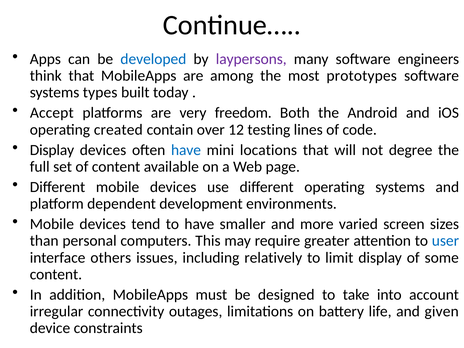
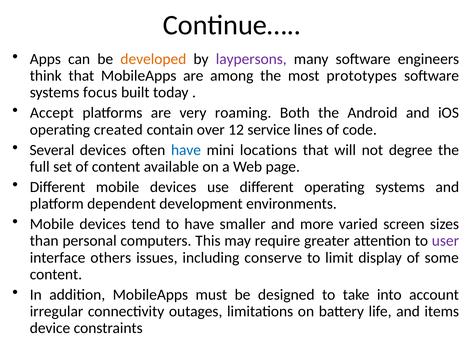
developed colour: blue -> orange (153, 59)
types: types -> focus (100, 92)
freedom: freedom -> roaming (243, 113)
testing: testing -> service (269, 130)
Display: Display -> Several (52, 150)
user colour: blue -> purple (445, 241)
relatively: relatively -> conserve (273, 258)
given: given -> items (442, 311)
